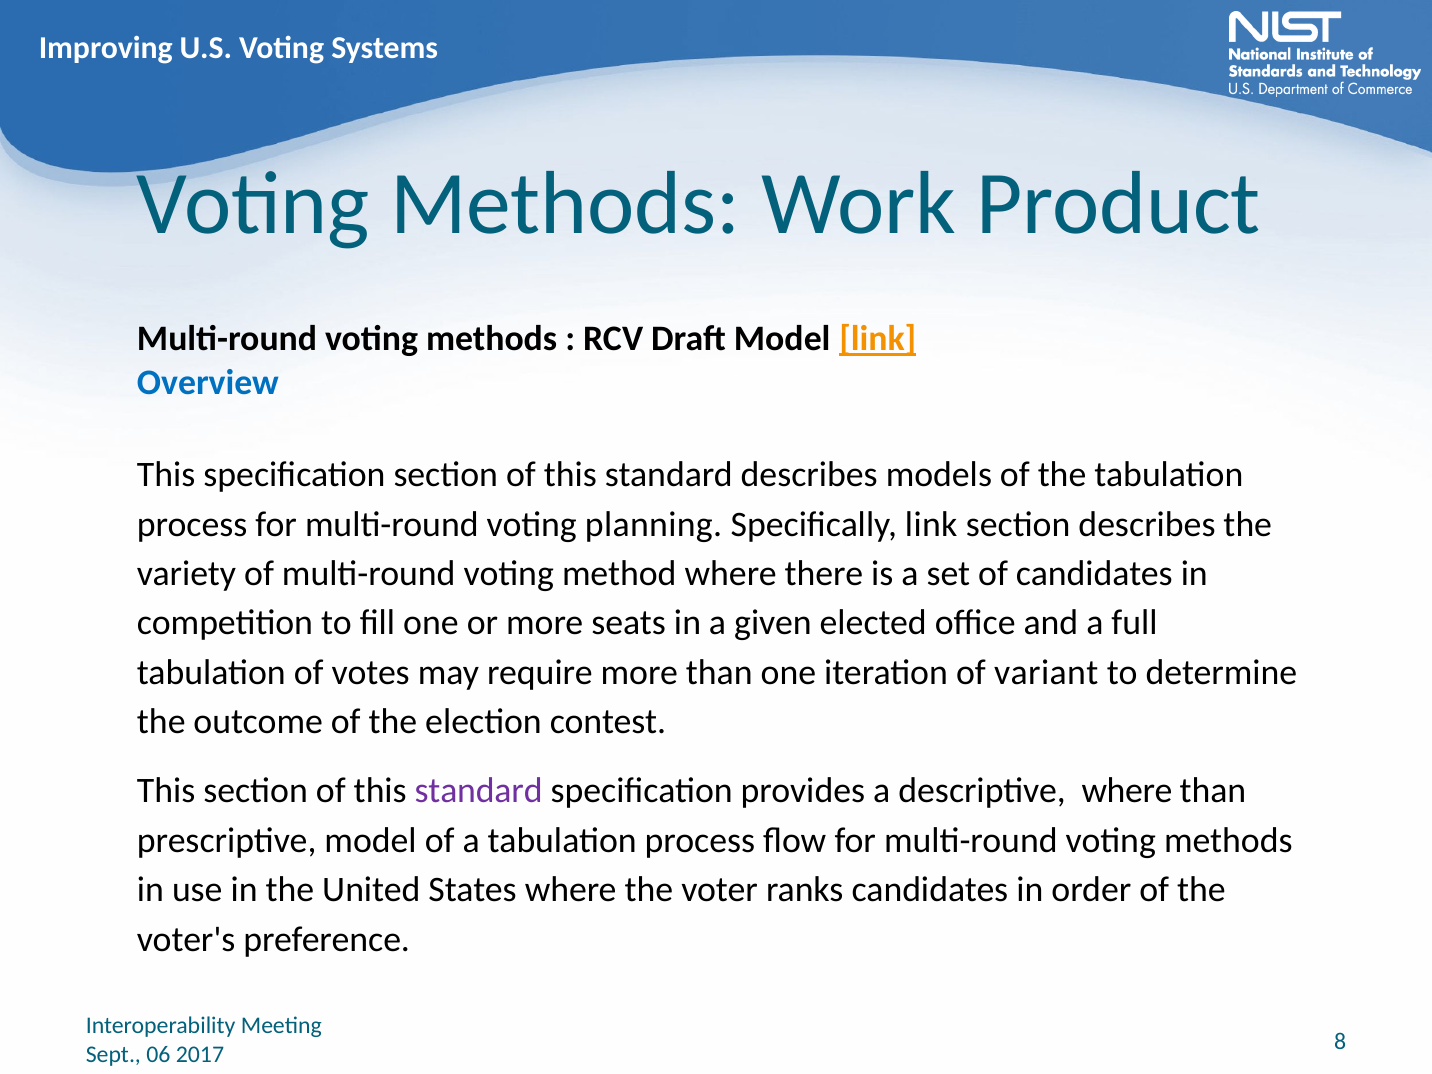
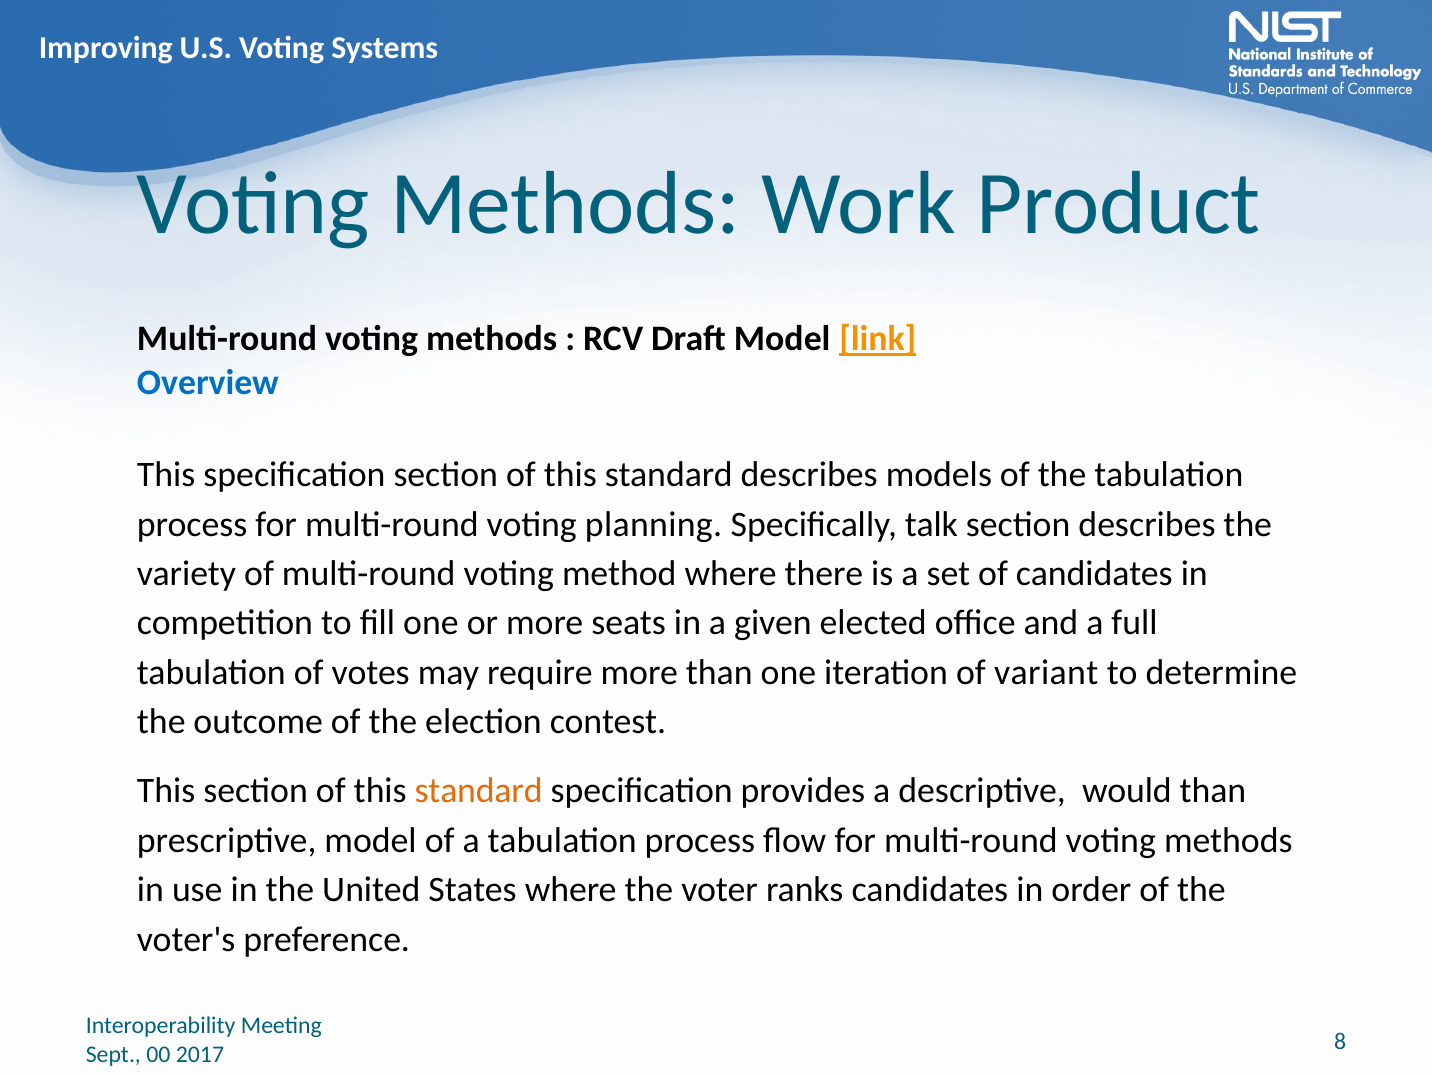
Specifically link: link -> talk (931, 524)
standard colour: purple -> orange (479, 791)
descriptive where: where -> would (1127, 791)
06: 06 -> 00 (158, 1054)
